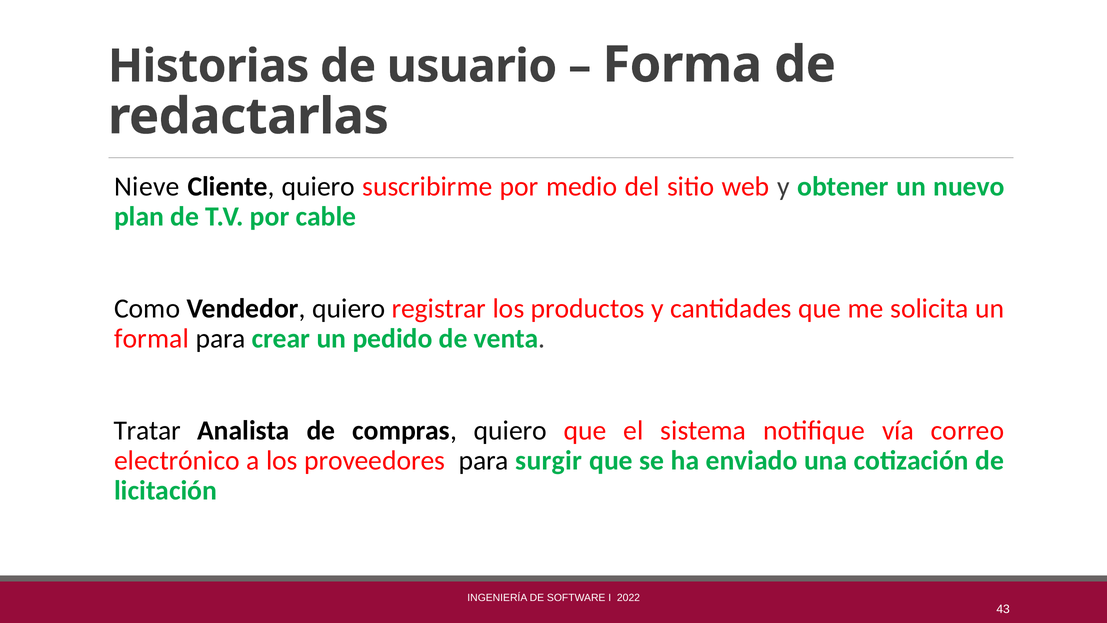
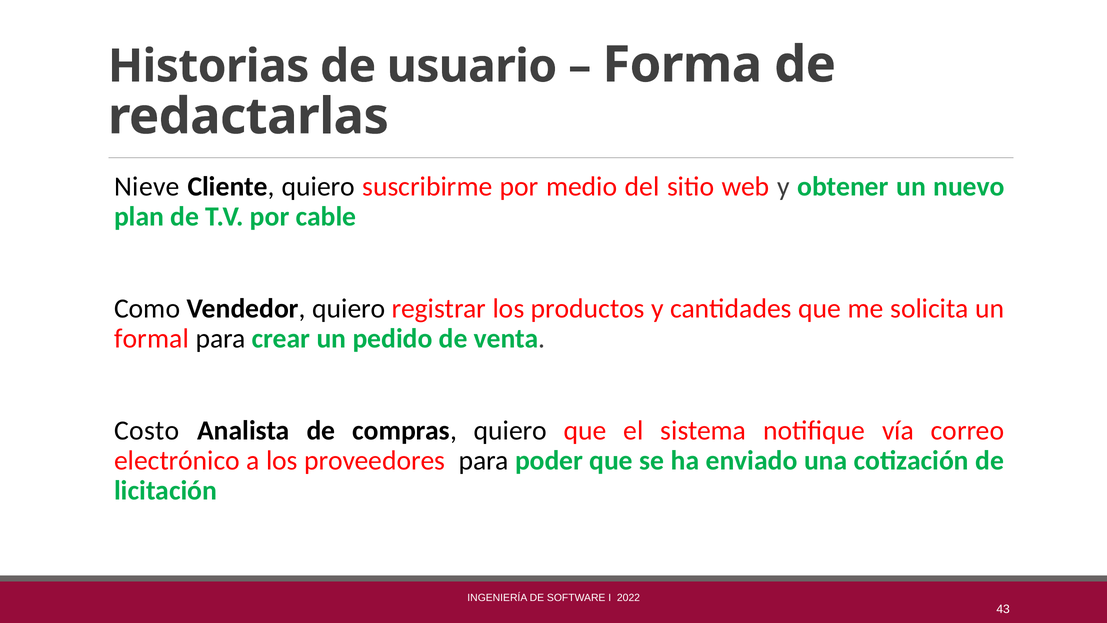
Tratar: Tratar -> Costo (147, 430)
surgir: surgir -> poder (549, 460)
